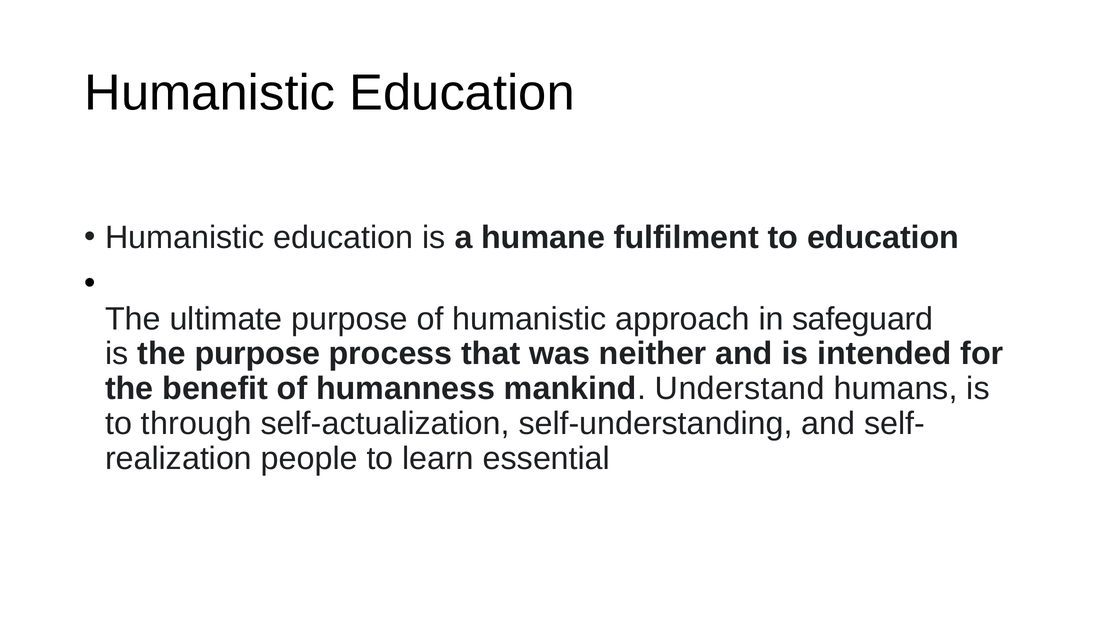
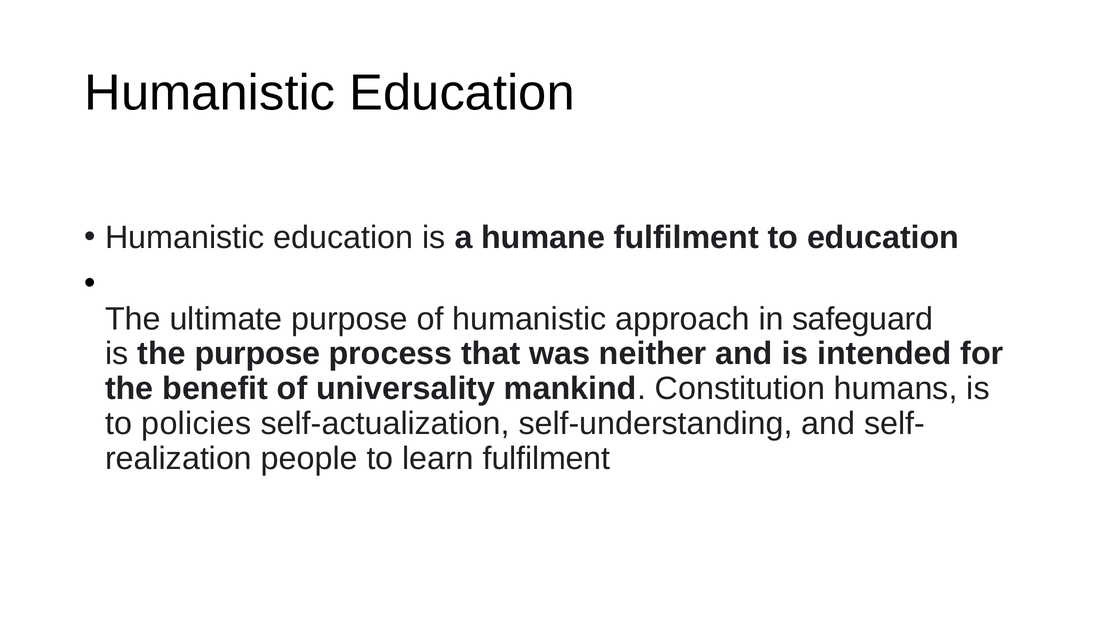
humanness: humanness -> universality (406, 389)
Understand: Understand -> Constitution (740, 389)
through: through -> policies (196, 423)
learn essential: essential -> fulfilment (547, 458)
